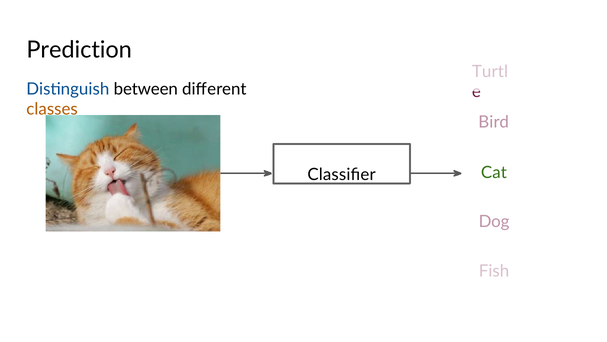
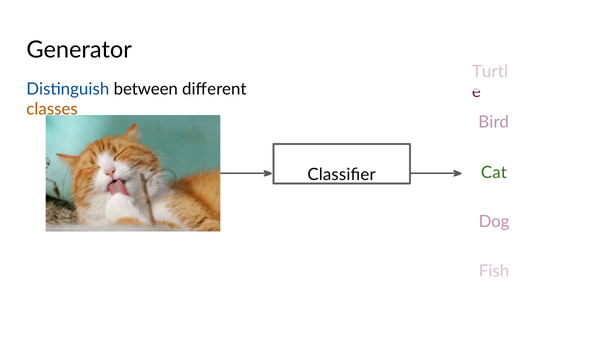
Prediction: Prediction -> Generator (79, 50)
